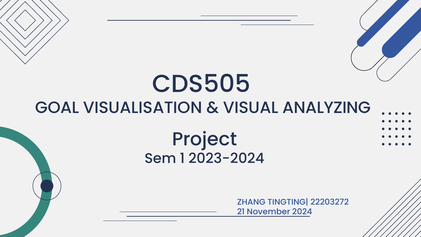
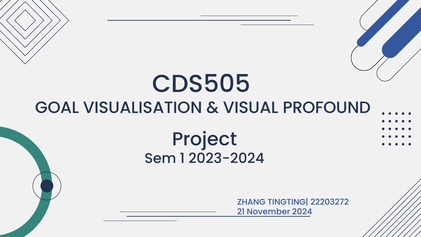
ANALYZING: ANALYZING -> PROFOUND (327, 108)
